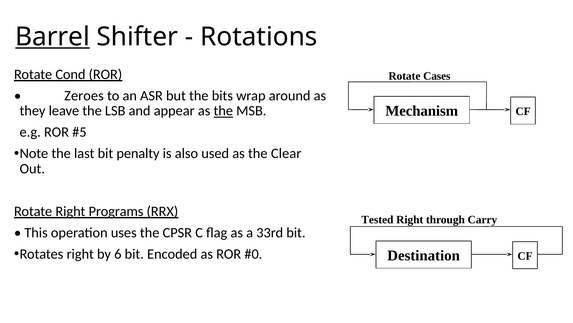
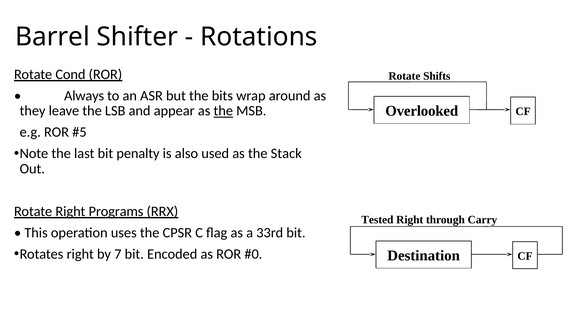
Barrel underline: present -> none (53, 37)
Cases: Cases -> Shifts (437, 76)
Zeroes: Zeroes -> Always (84, 96)
Mechanism: Mechanism -> Overlooked (422, 111)
Clear: Clear -> Stack (286, 153)
6: 6 -> 7 (118, 253)
